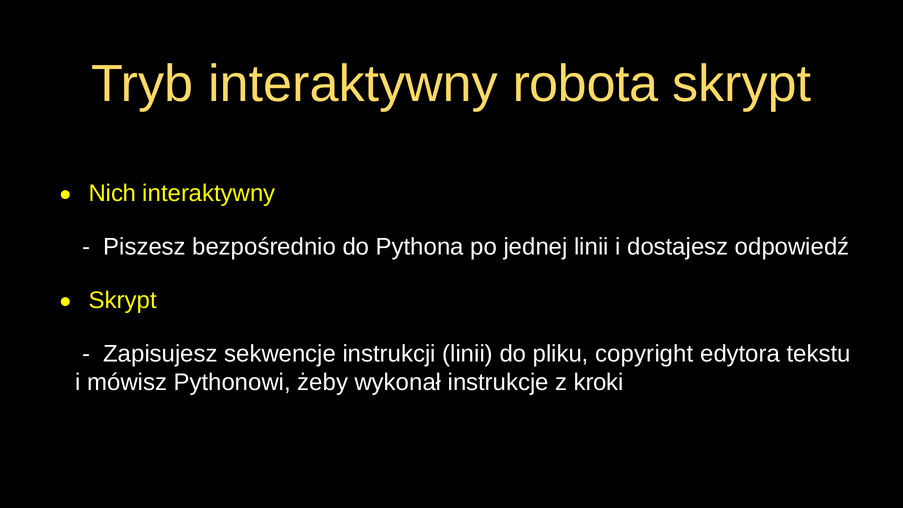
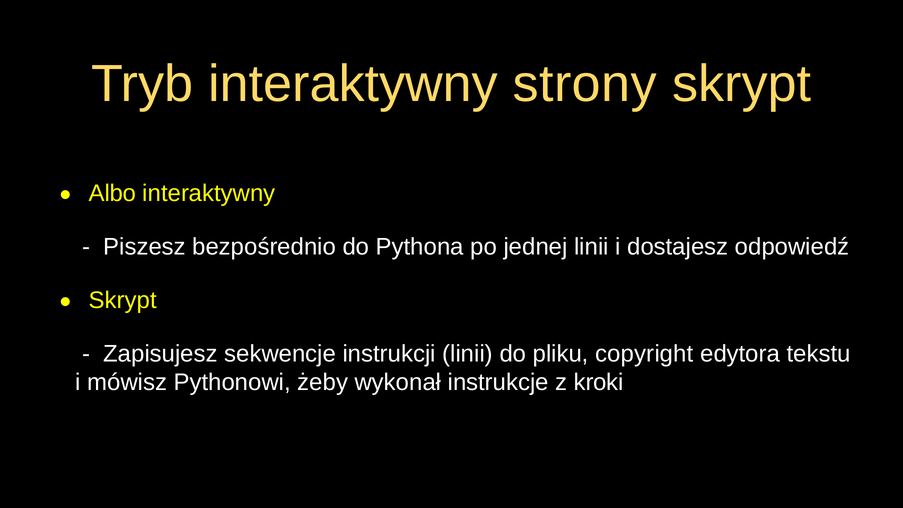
robota: robota -> strony (585, 84)
Nich: Nich -> Albo (113, 193)
